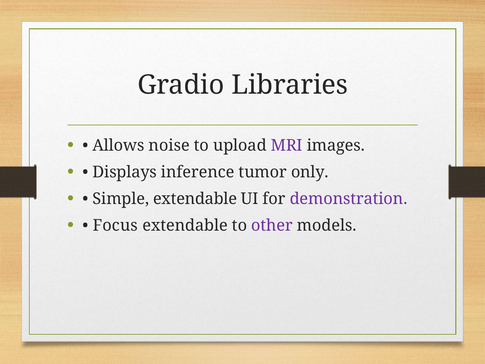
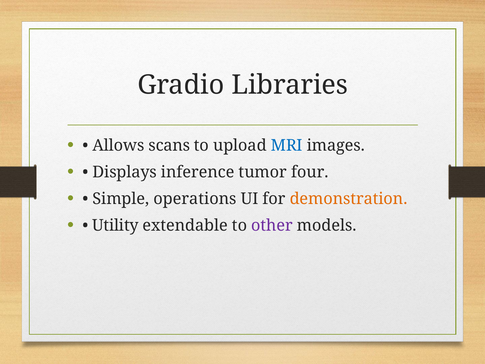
noise: noise -> scans (169, 145)
MRI colour: purple -> blue (287, 145)
only: only -> four (310, 172)
Simple extendable: extendable -> operations (195, 199)
demonstration colour: purple -> orange (349, 199)
Focus: Focus -> Utility (115, 225)
